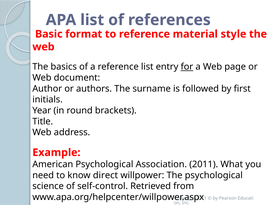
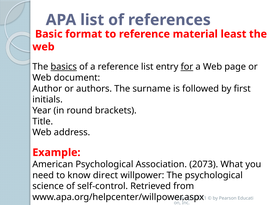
style: style -> least (234, 34)
basics underline: none -> present (64, 67)
Association 2011: 2011 -> 2073 (204, 165)
